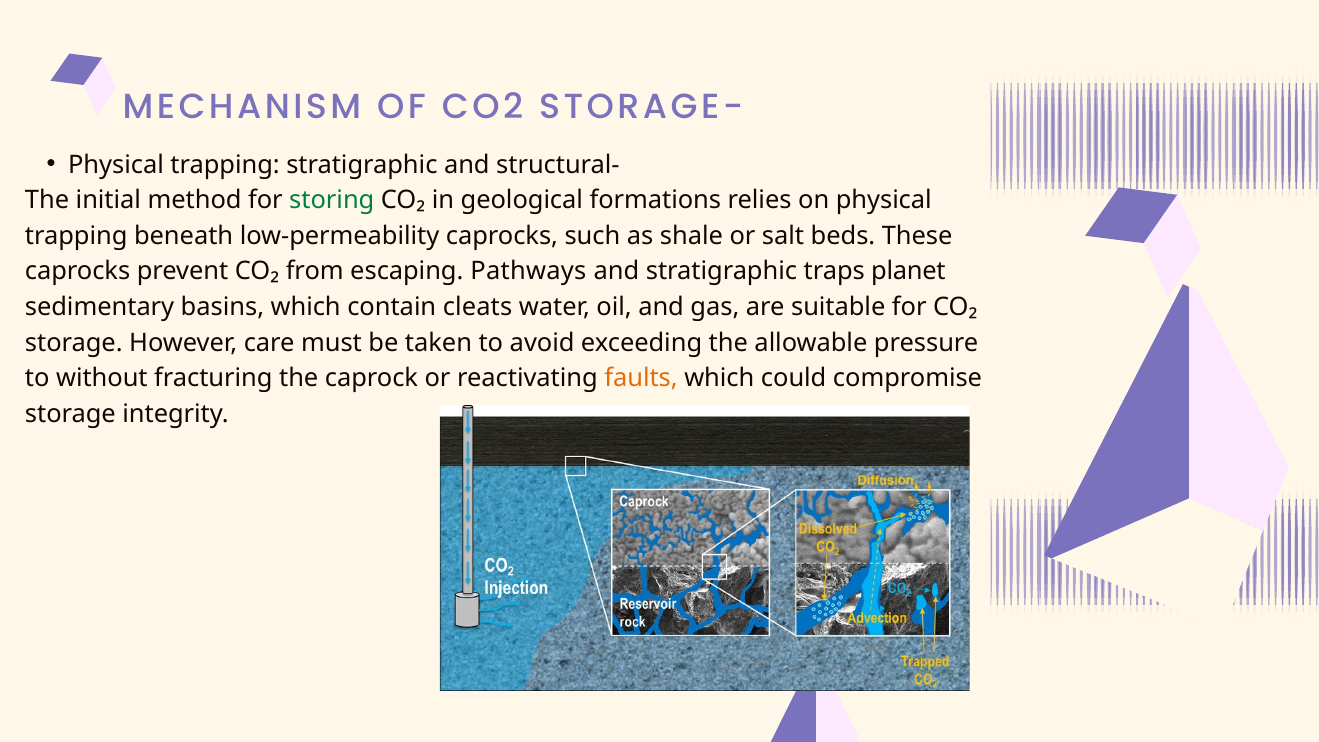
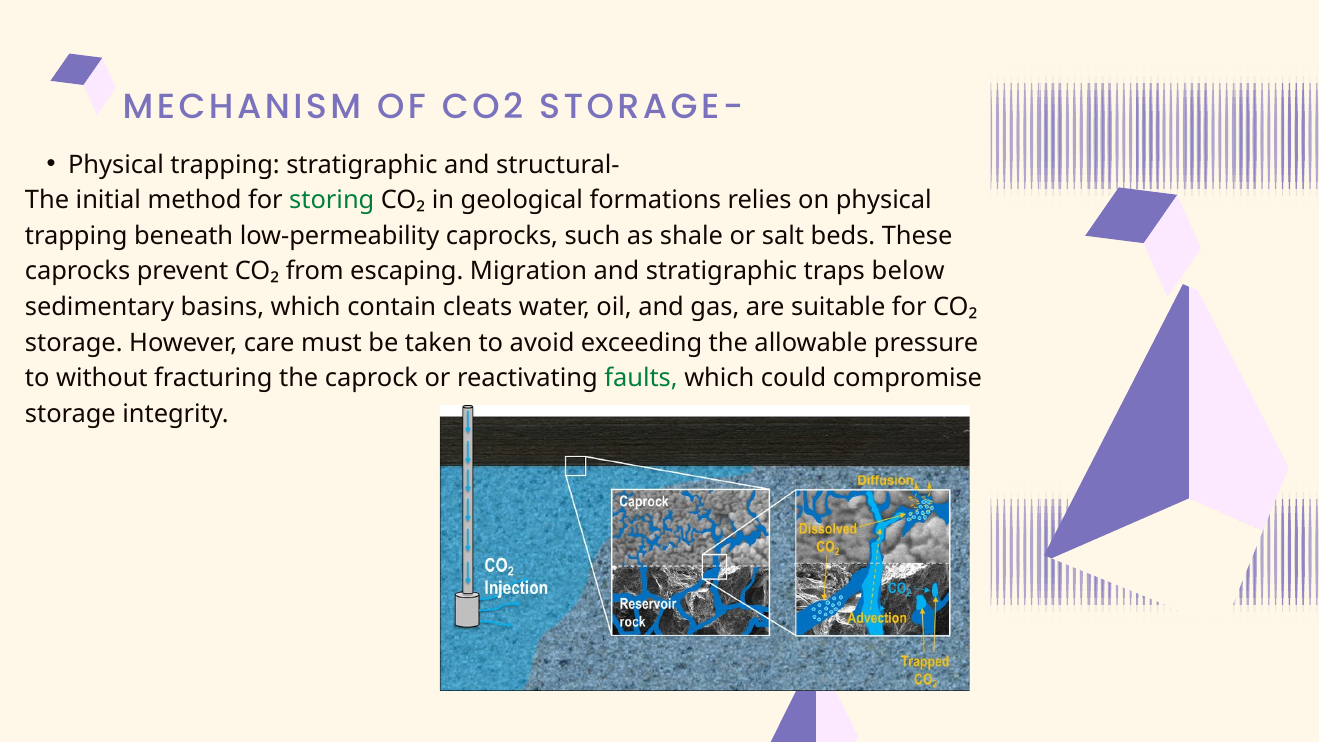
Pathways: Pathways -> Migration (529, 271)
planet: planet -> below (908, 271)
faults colour: orange -> green (641, 378)
